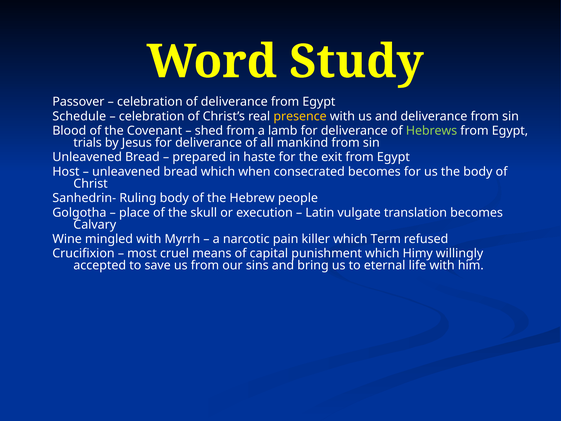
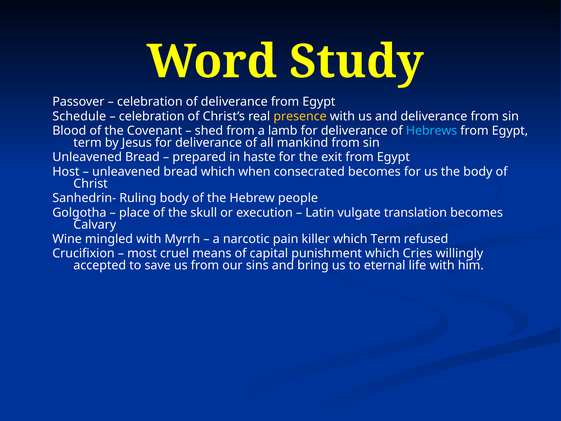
Hebrews colour: light green -> light blue (432, 131)
trials: trials -> term (88, 143)
Himy: Himy -> Cries (418, 253)
